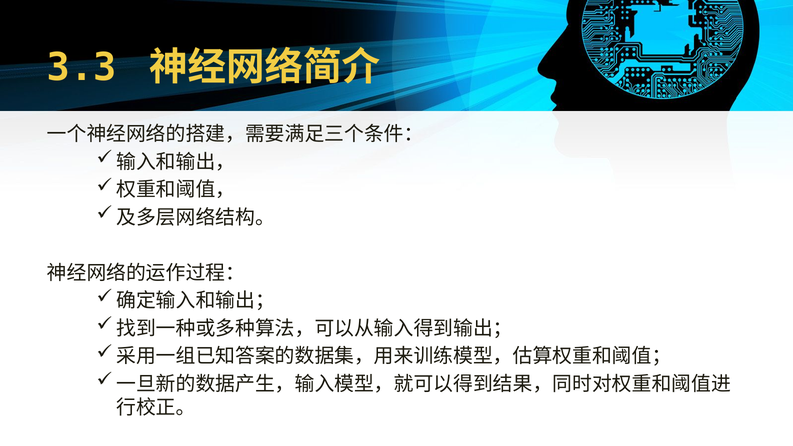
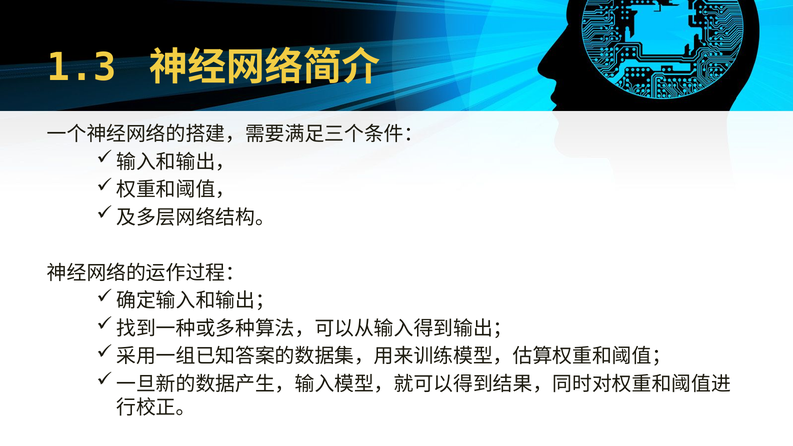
3.3: 3.3 -> 1.3 (82, 67)
